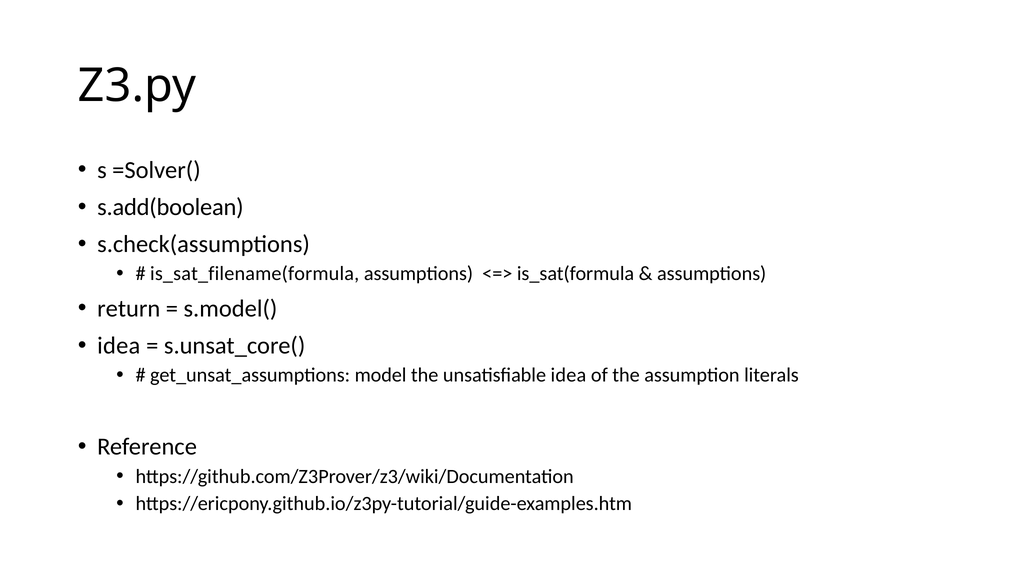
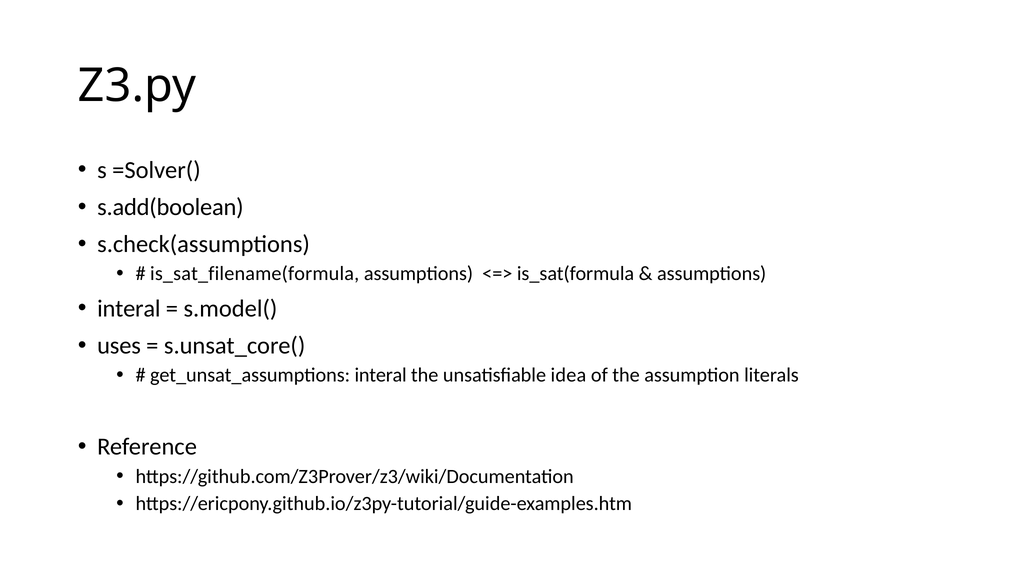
return: return -> interal (129, 309)
idea: idea -> uses (119, 346)
get_unsat_assumptions model: model -> interal (381, 375)
